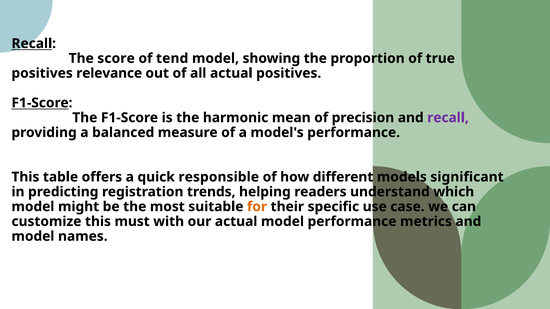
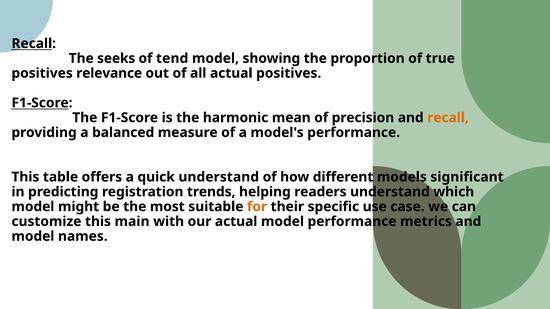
score: score -> seeks (116, 58)
recall colour: purple -> orange (448, 118)
quick responsible: responsible -> understand (219, 177)
must: must -> main (132, 222)
